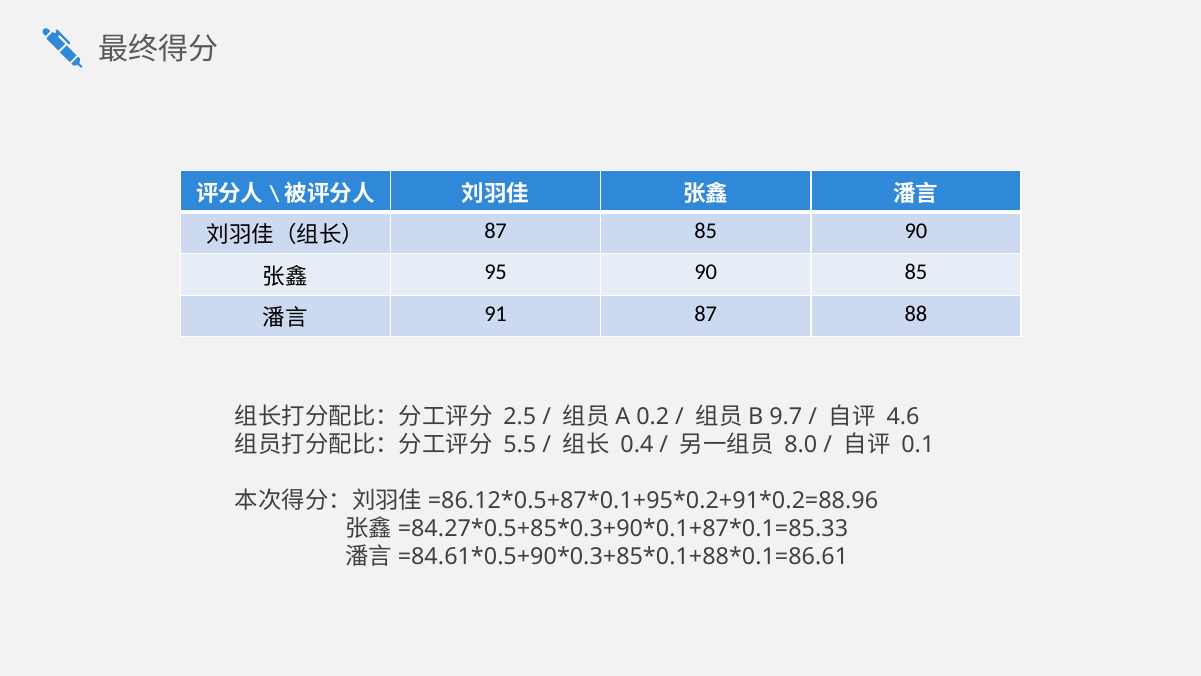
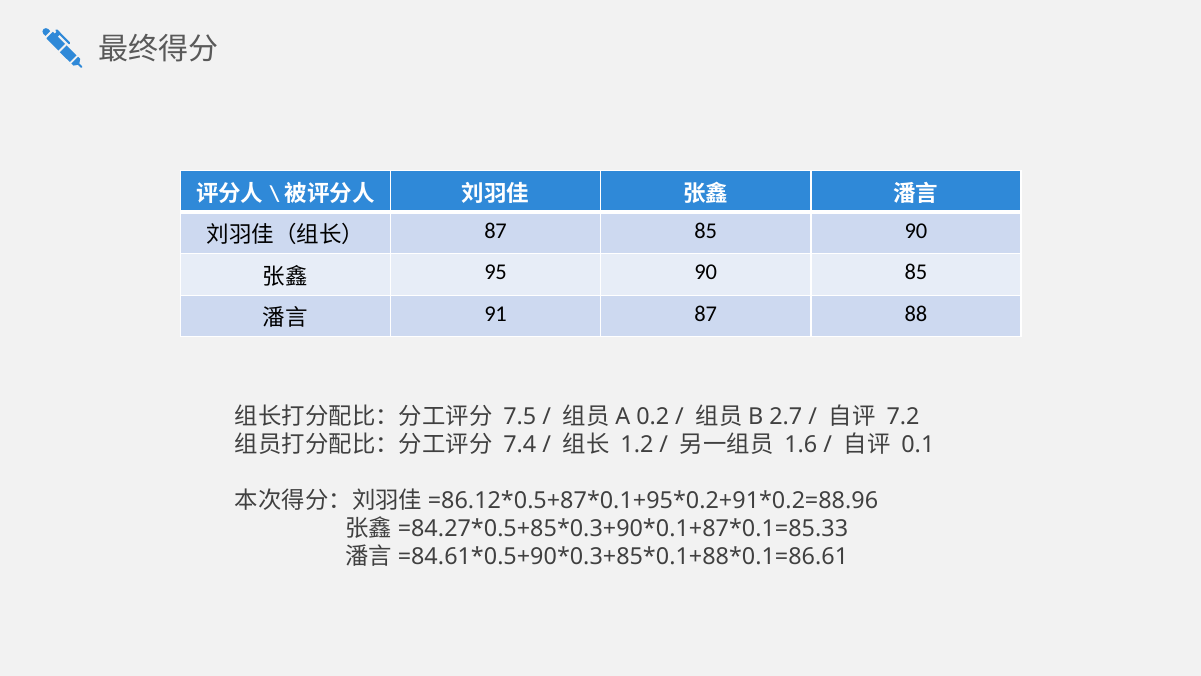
2.5: 2.5 -> 7.5 (520, 416)
9.7: 9.7 -> 2.7 (786, 416)
4.6: 4.6 -> 7.2 (903, 416)
5.5: 5.5 -> 7.4 (520, 444)
0.4: 0.4 -> 1.2 (637, 444)
8.0: 8.0 -> 1.6 (801, 444)
